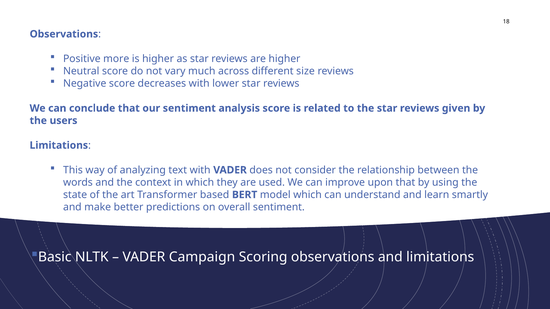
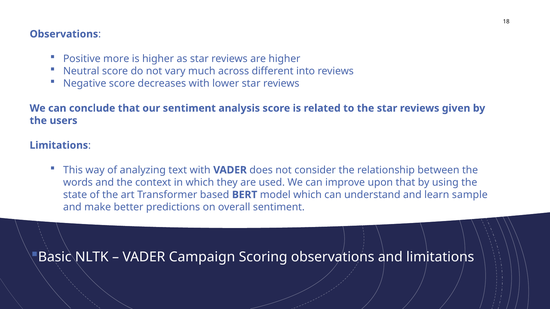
size: size -> into (306, 71)
smartly: smartly -> sample (470, 195)
